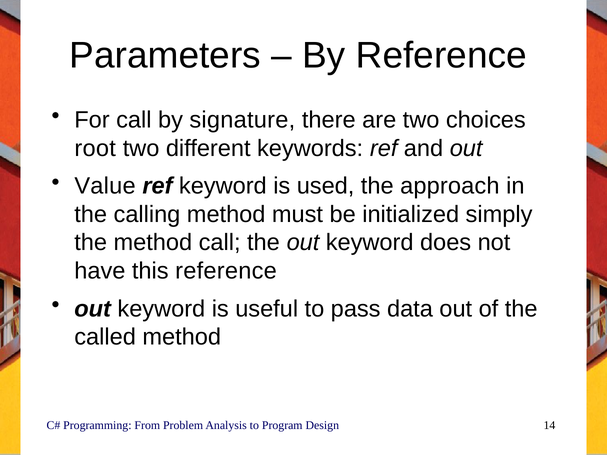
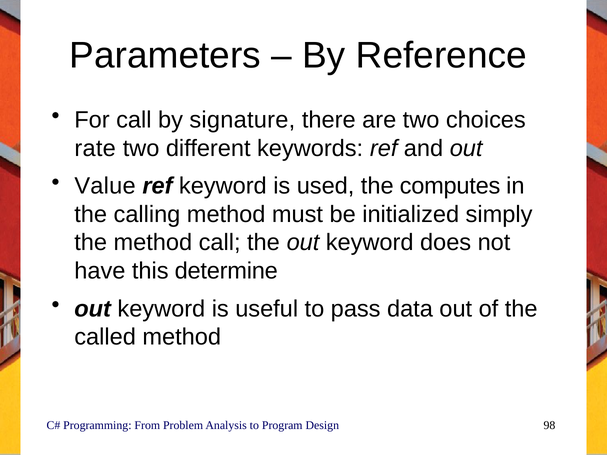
root: root -> rate (95, 148)
approach: approach -> computes (450, 186)
this reference: reference -> determine (226, 271)
14: 14 -> 98 (549, 426)
